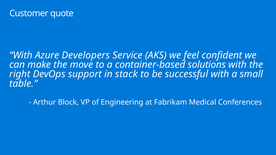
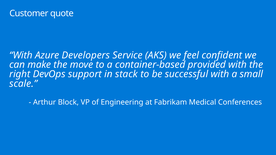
solutions: solutions -> provided (207, 65)
table: table -> scale (23, 84)
